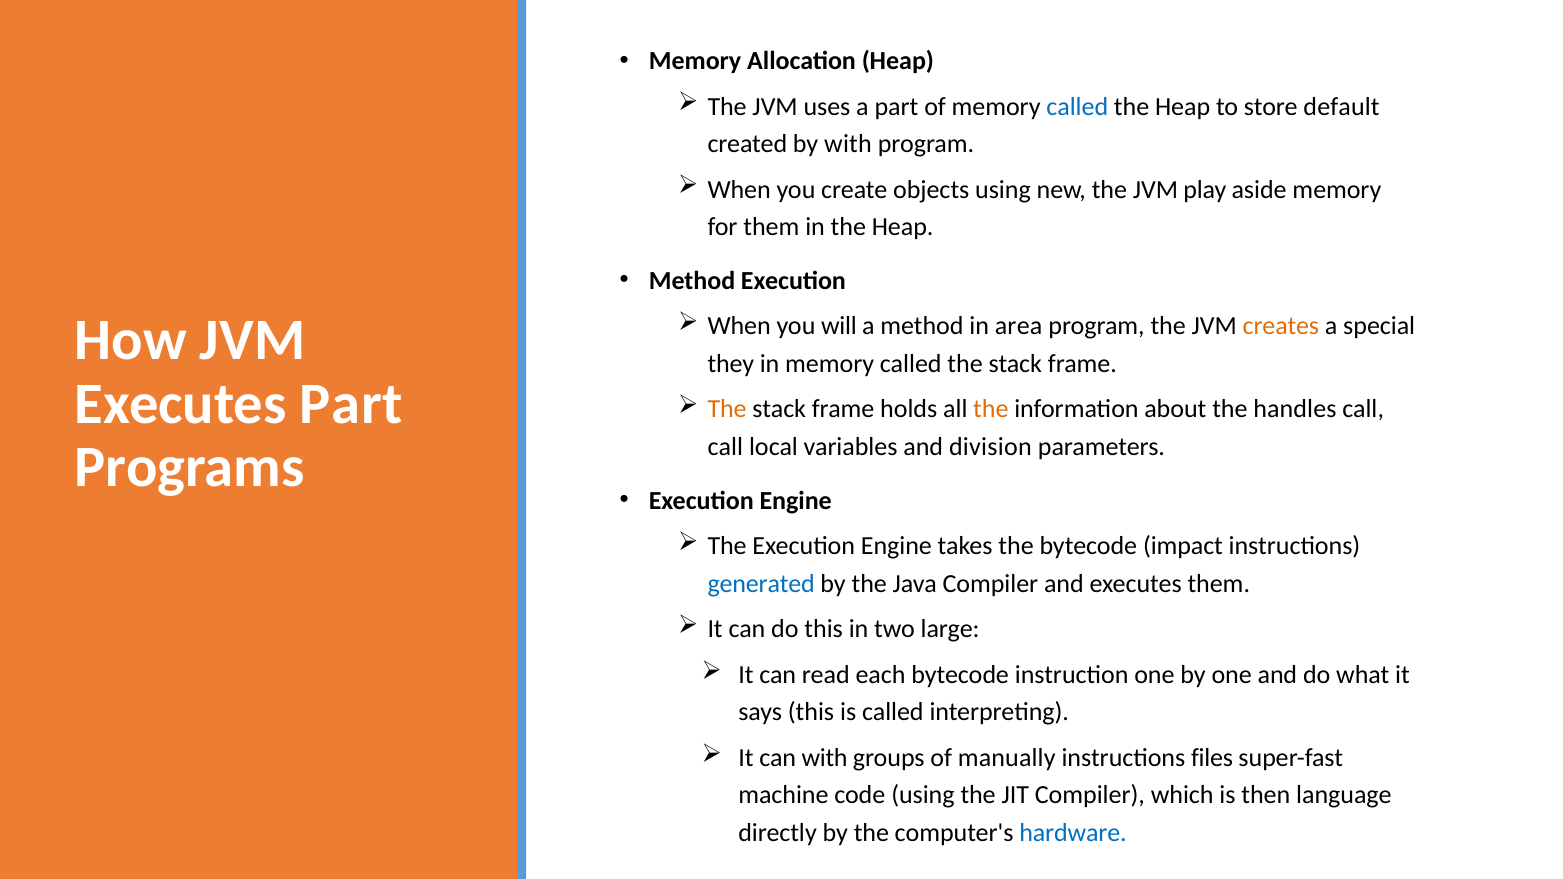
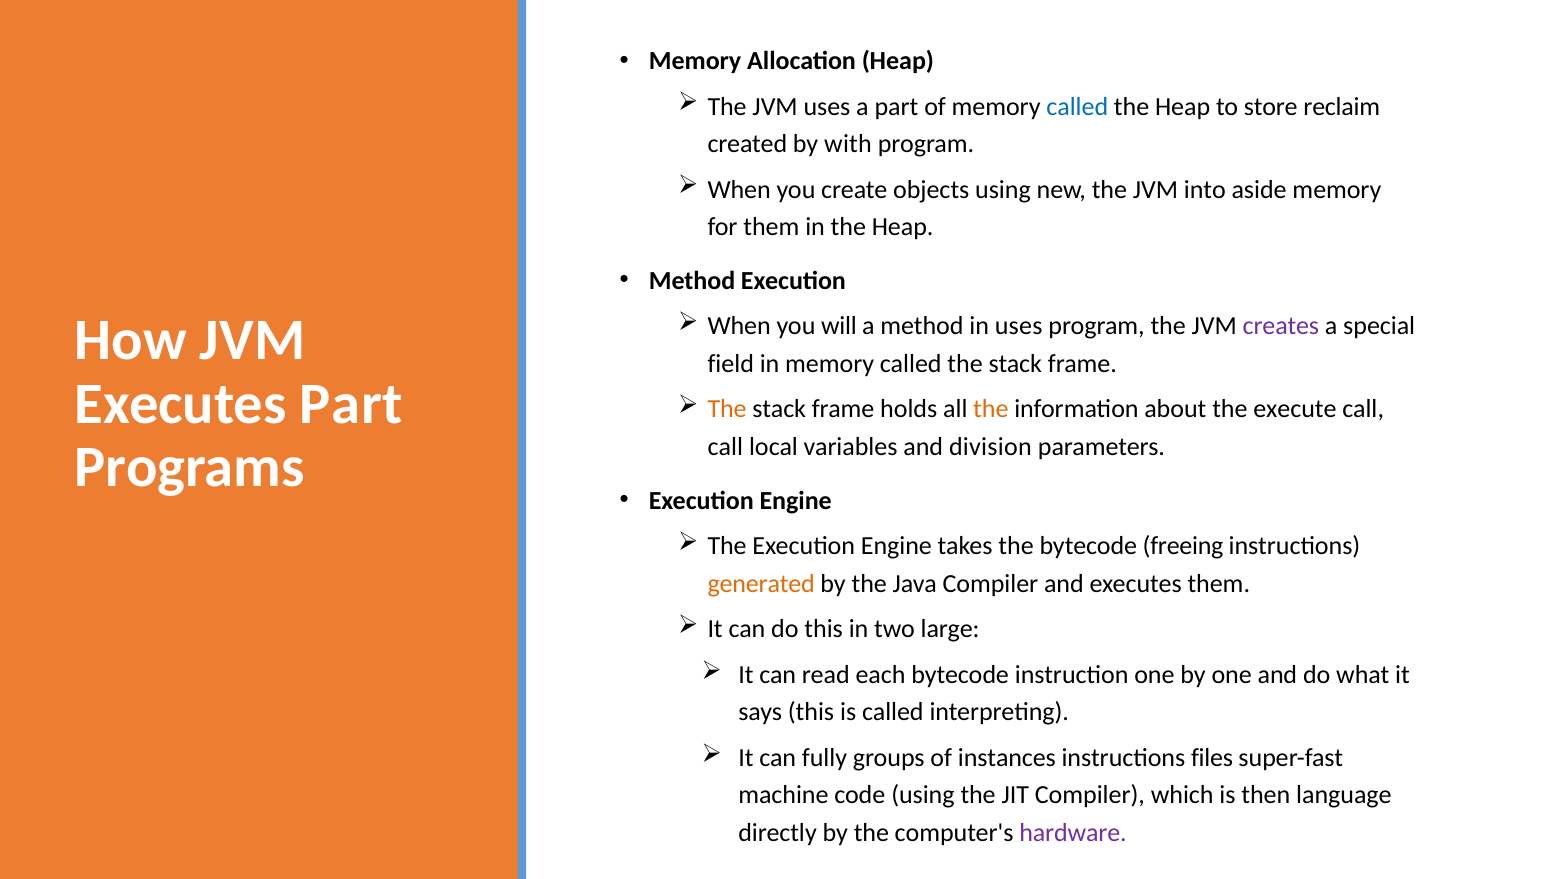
default: default -> reclaim (1342, 107)
play: play -> into (1205, 190)
in area: area -> uses (1019, 326)
creates colour: orange -> purple (1281, 326)
they: they -> field (731, 364)
handles: handles -> execute (1295, 409)
impact: impact -> freeing (1183, 546)
generated colour: blue -> orange (761, 584)
can with: with -> fully (824, 758)
manually: manually -> instances (1007, 758)
hardware colour: blue -> purple (1073, 833)
